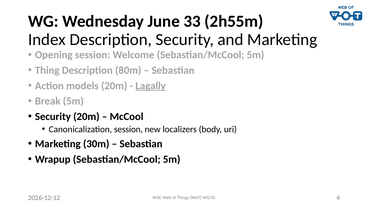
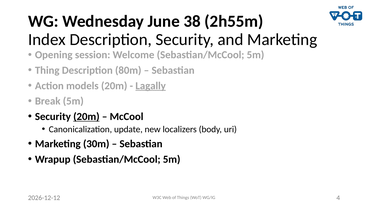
33: 33 -> 38 (192, 21)
20m underline: none -> present (86, 117)
Canonicalization session: session -> update (128, 129)
